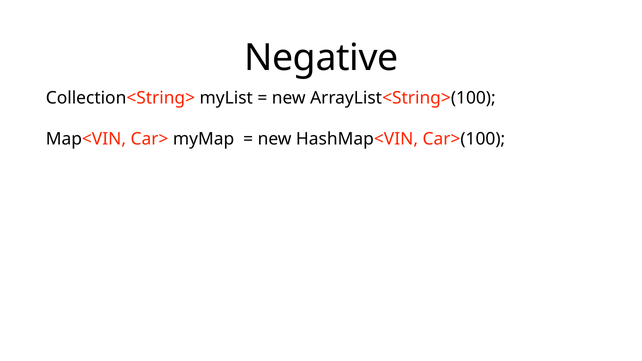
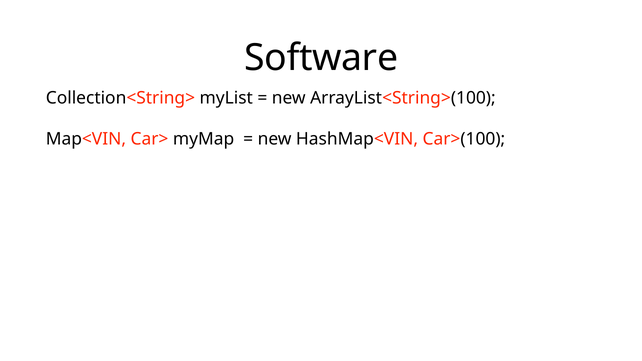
Negative: Negative -> Software (321, 58)
